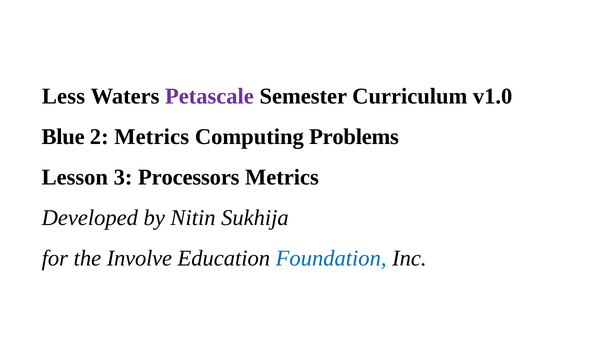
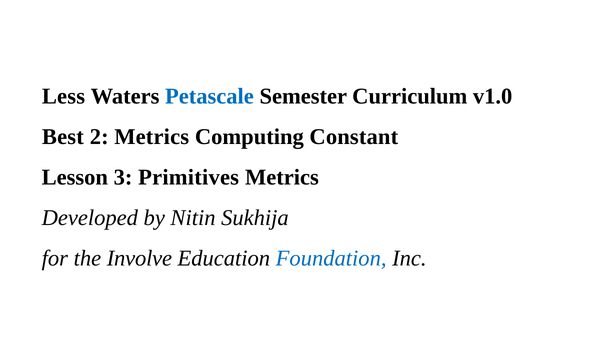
Petascale colour: purple -> blue (209, 96)
Blue: Blue -> Best (63, 137)
Problems: Problems -> Constant (354, 137)
Processors: Processors -> Primitives (189, 177)
